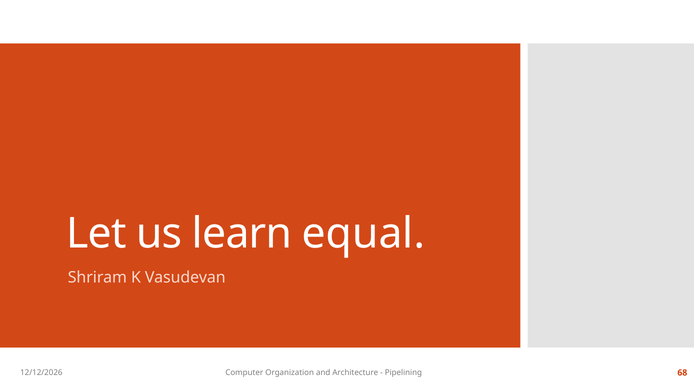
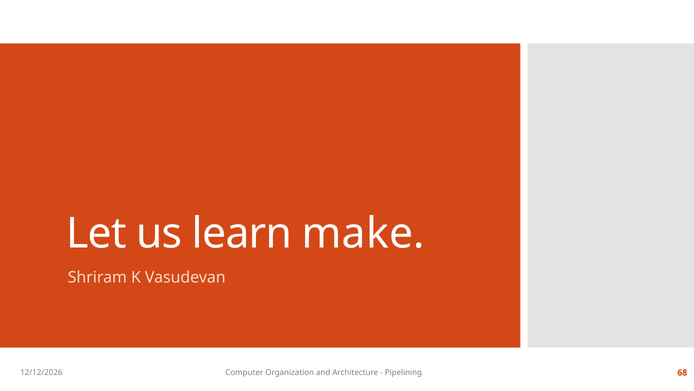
equal: equal -> make (363, 233)
